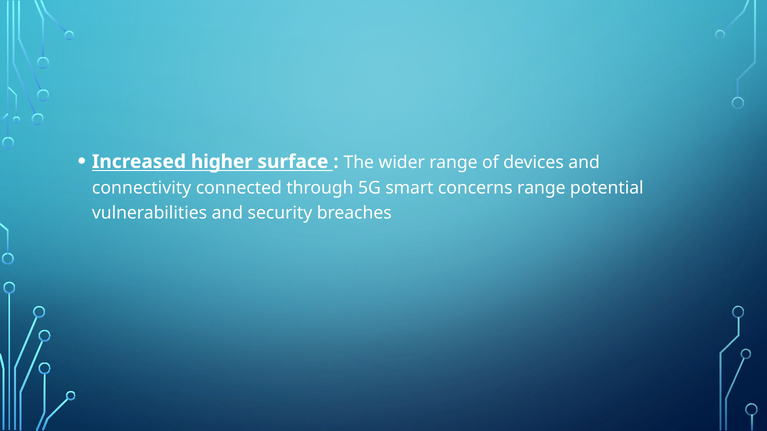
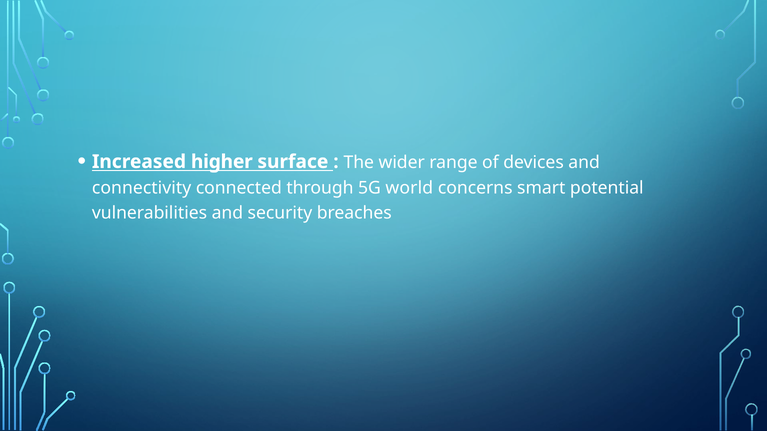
smart: smart -> world (409, 188)
concerns range: range -> smart (541, 188)
